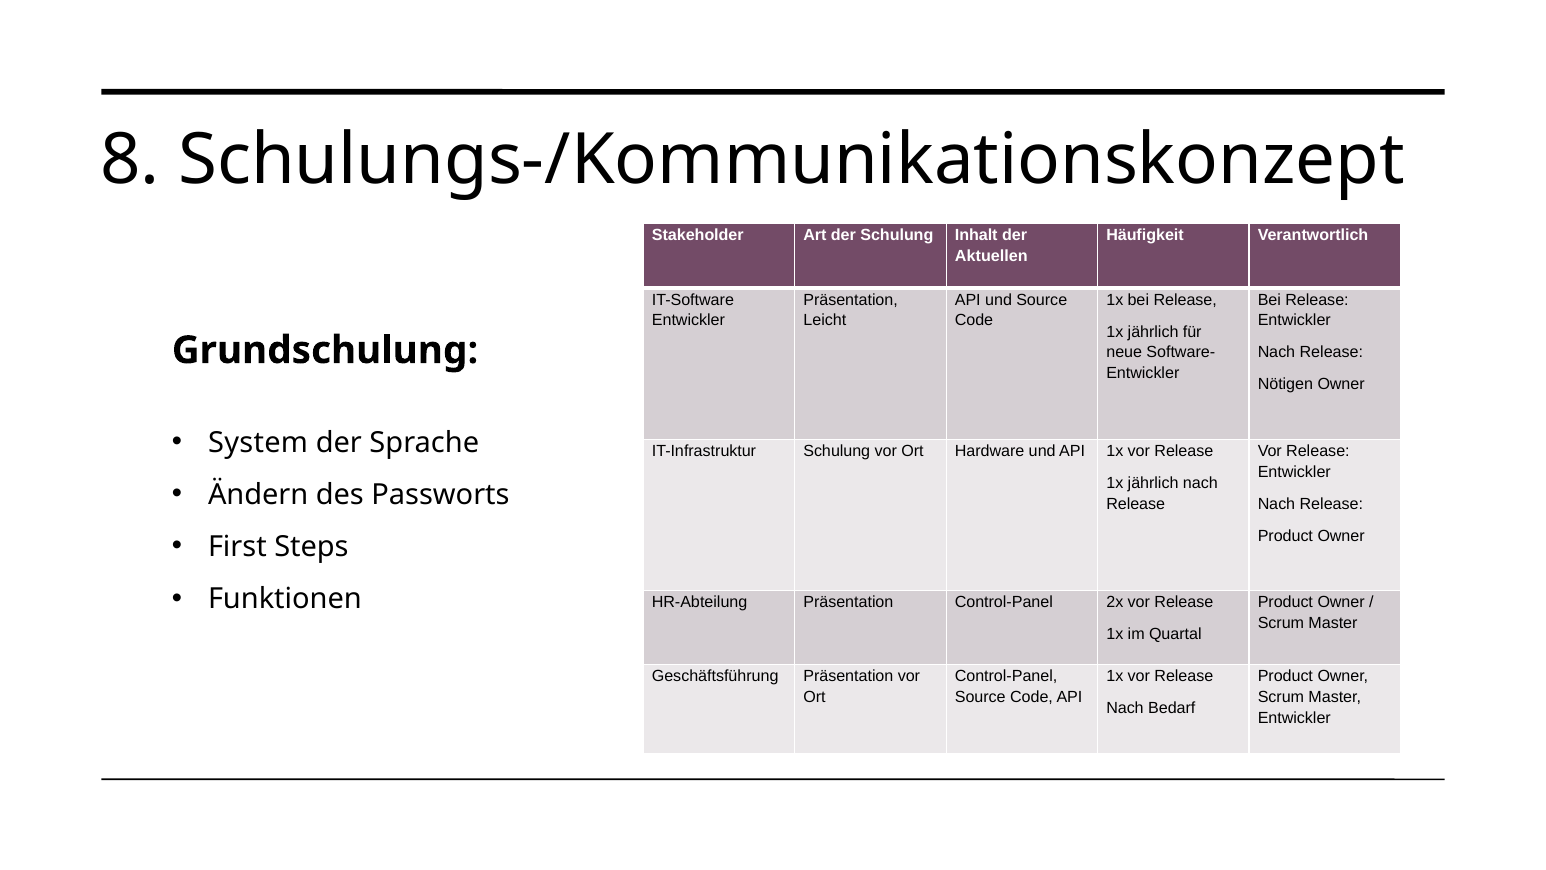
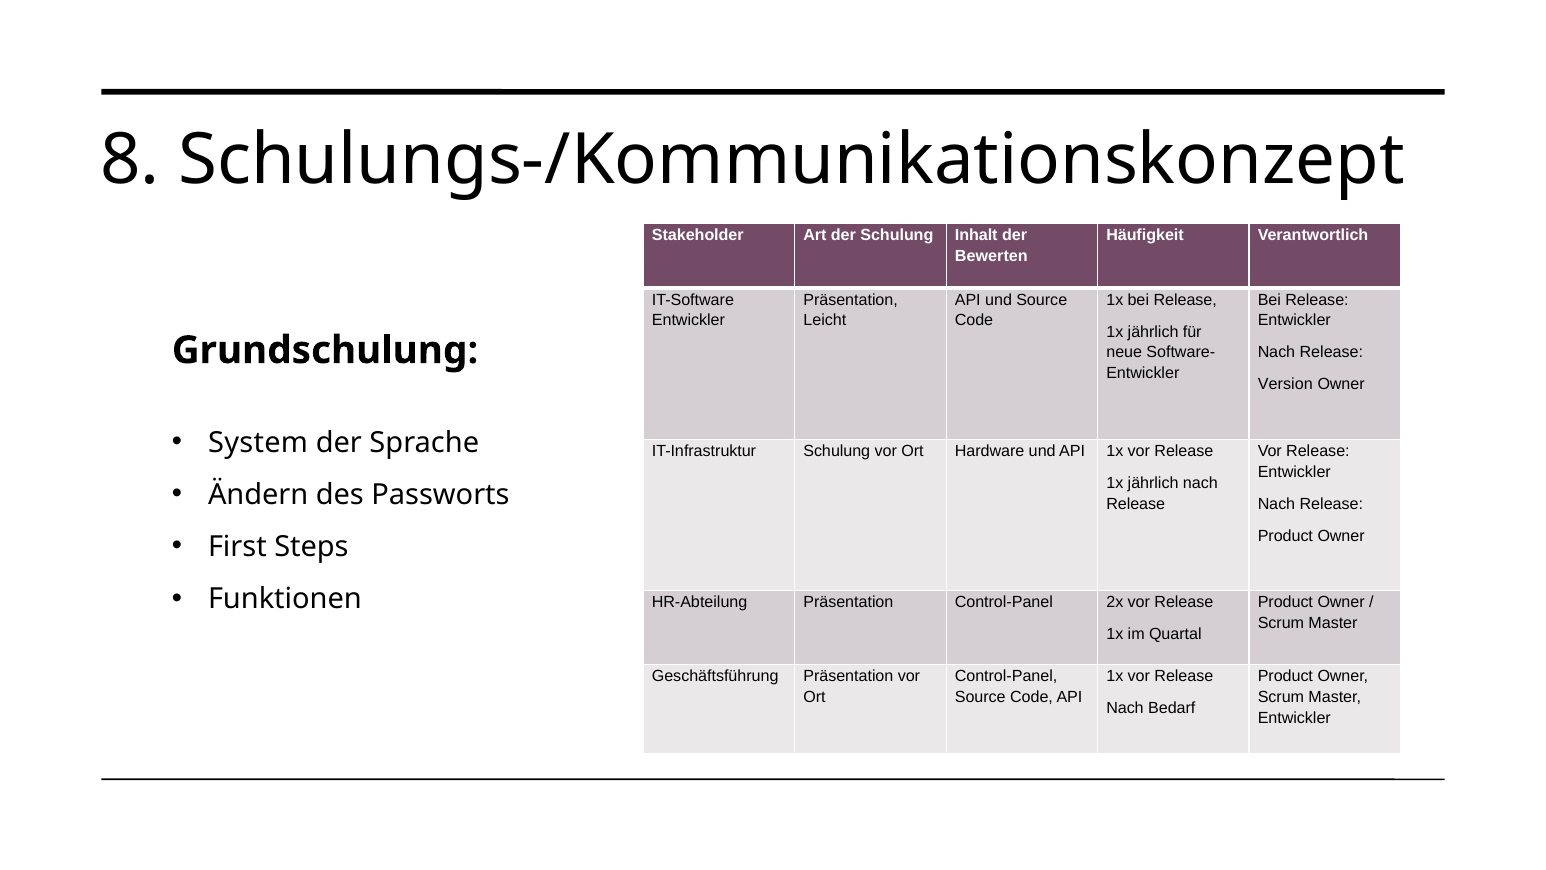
Aktuellen: Aktuellen -> Bewerten (991, 256)
Nötigen: Nötigen -> Version (1285, 384)
